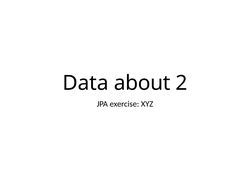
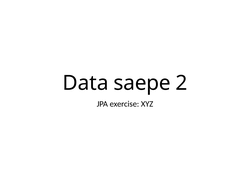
about: about -> saepe (142, 83)
